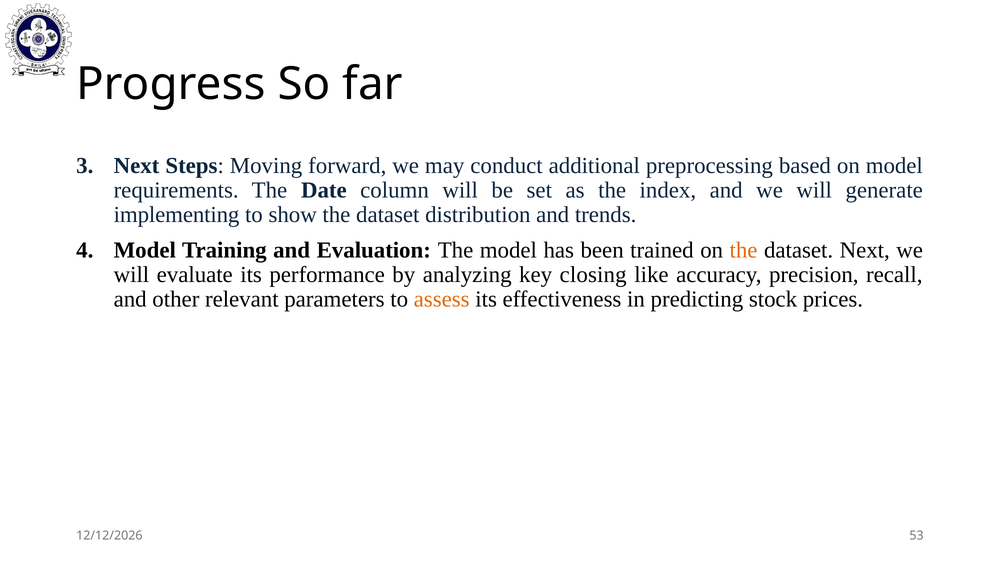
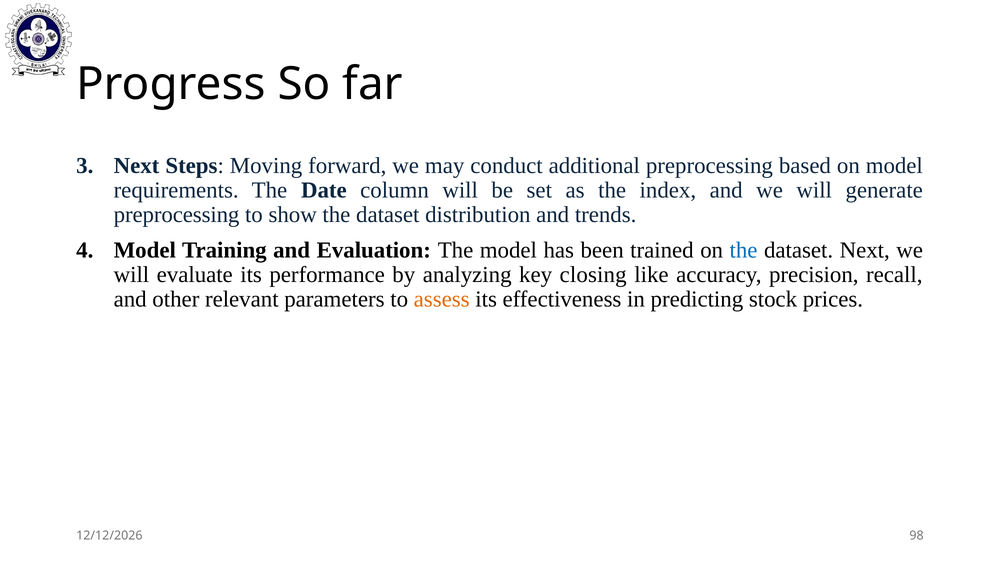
implementing: implementing -> preprocessing (177, 215)
the colour: orange -> blue (744, 250)
53: 53 -> 98 (917, 536)
